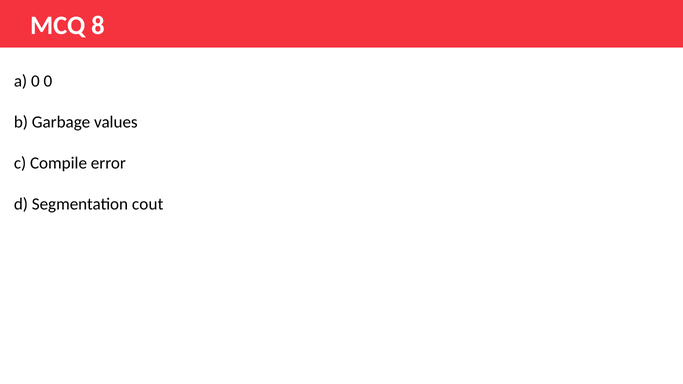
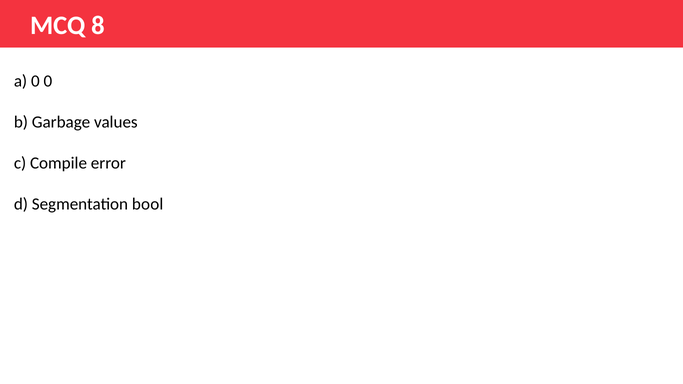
cout: cout -> bool (148, 204)
